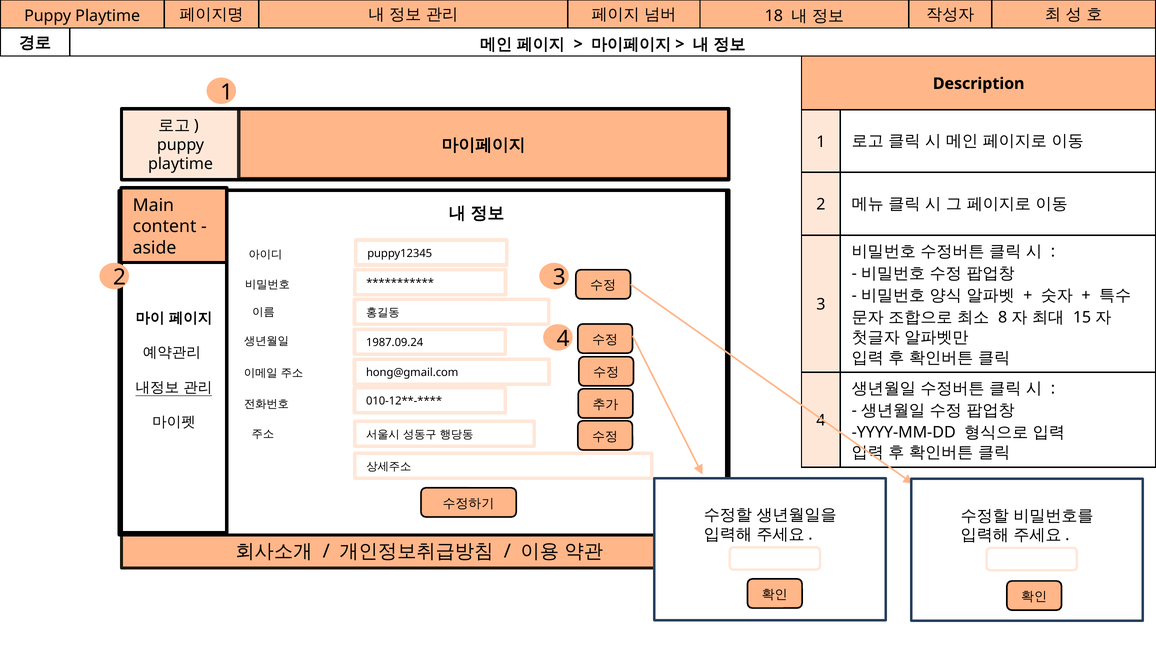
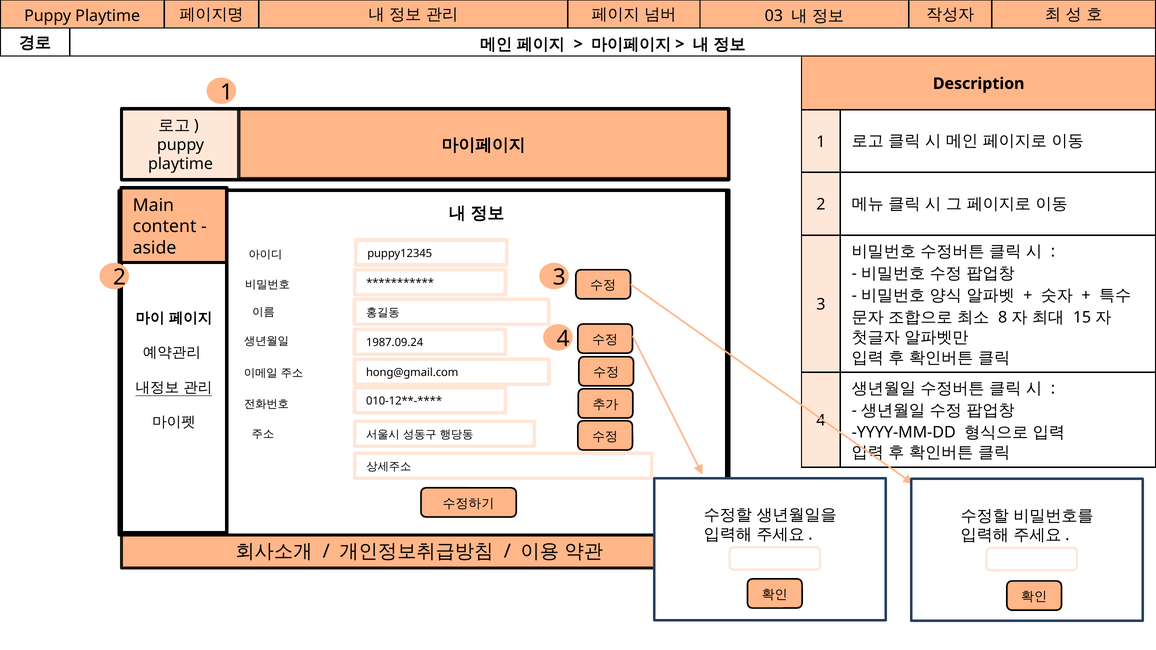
18: 18 -> 03 (774, 16)
